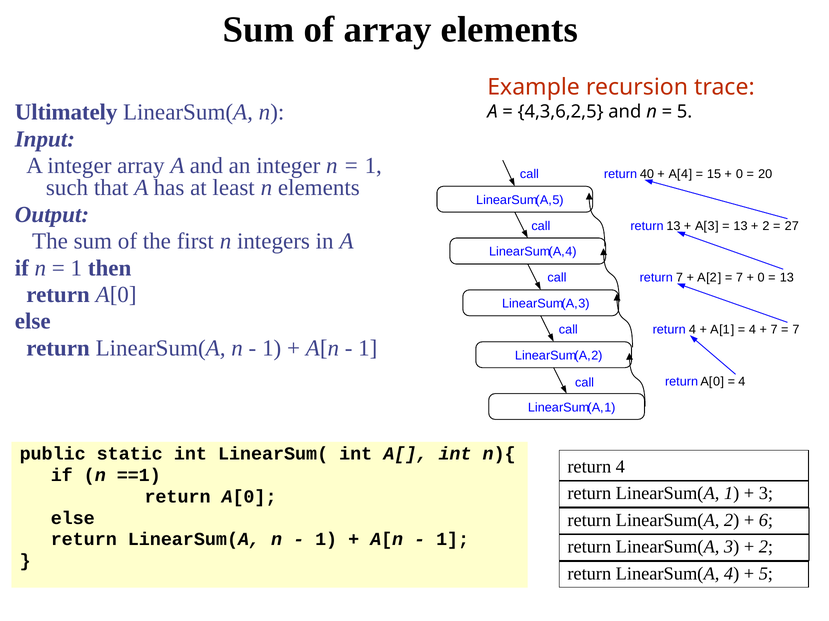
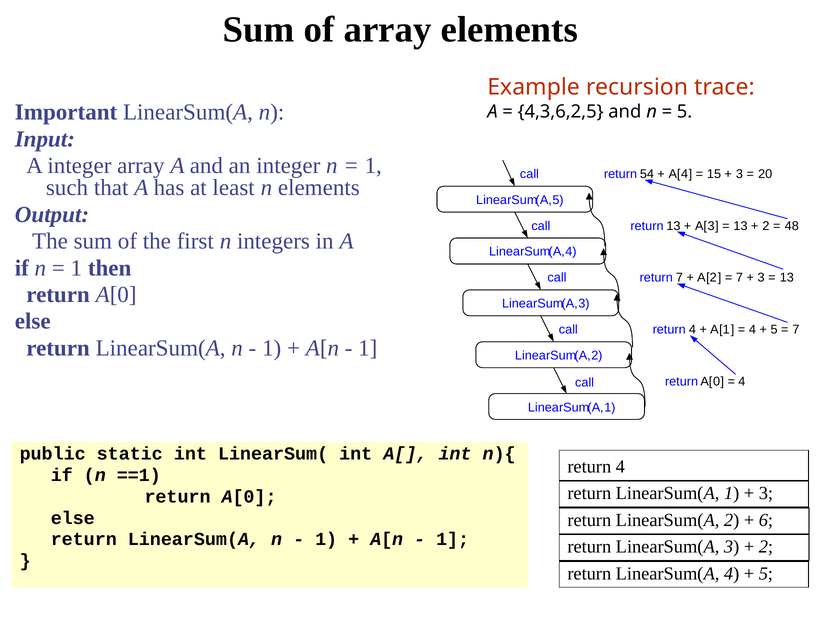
Ultimately: Ultimately -> Important (66, 113)
40: 40 -> 54 (647, 174)
0: 0 -> 3 (740, 174)
27: 27 -> 48 (792, 226)
0: 0 -> 3 (761, 278)
7: 7 -> 5 (774, 330)
